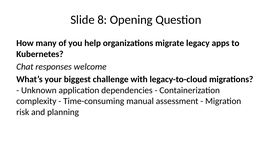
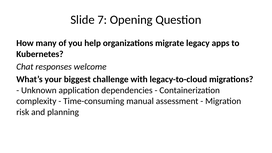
8: 8 -> 7 (102, 20)
